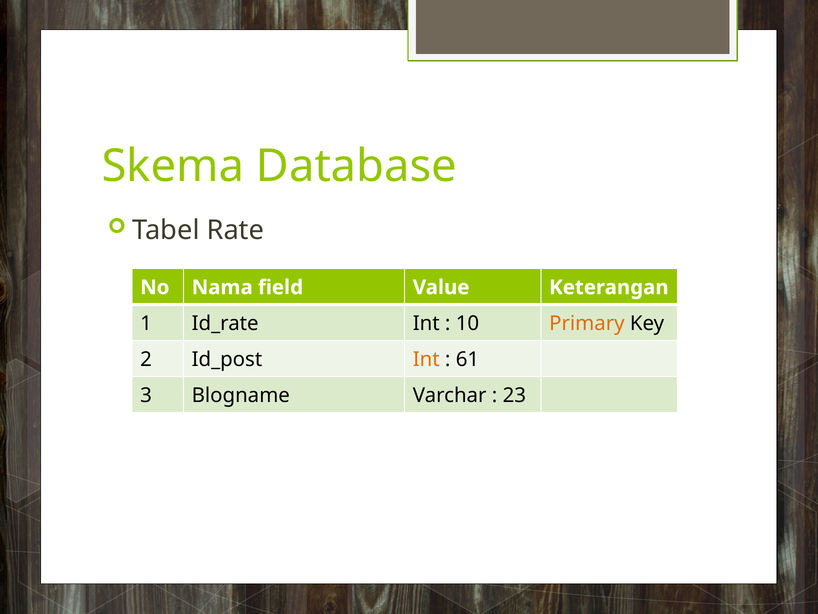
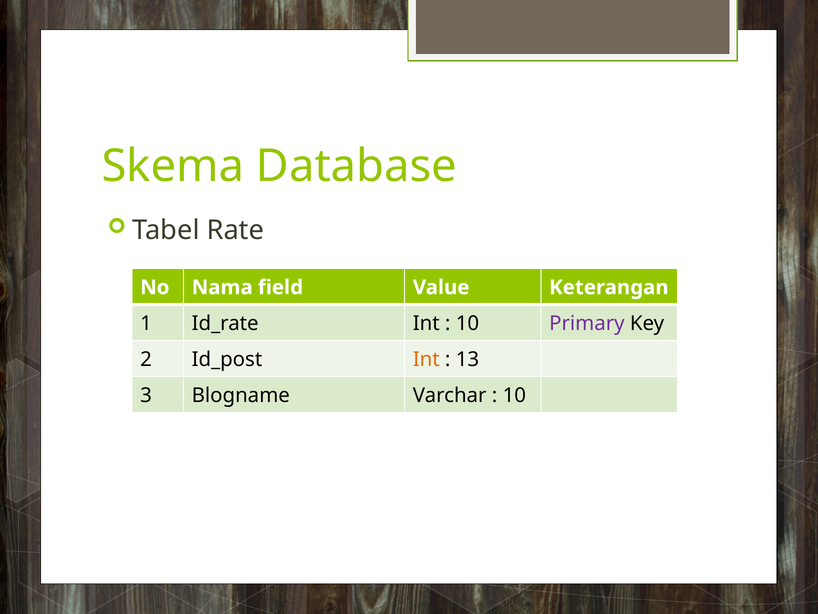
Primary colour: orange -> purple (587, 323)
61: 61 -> 13 (467, 359)
23: 23 -> 10 (514, 395)
